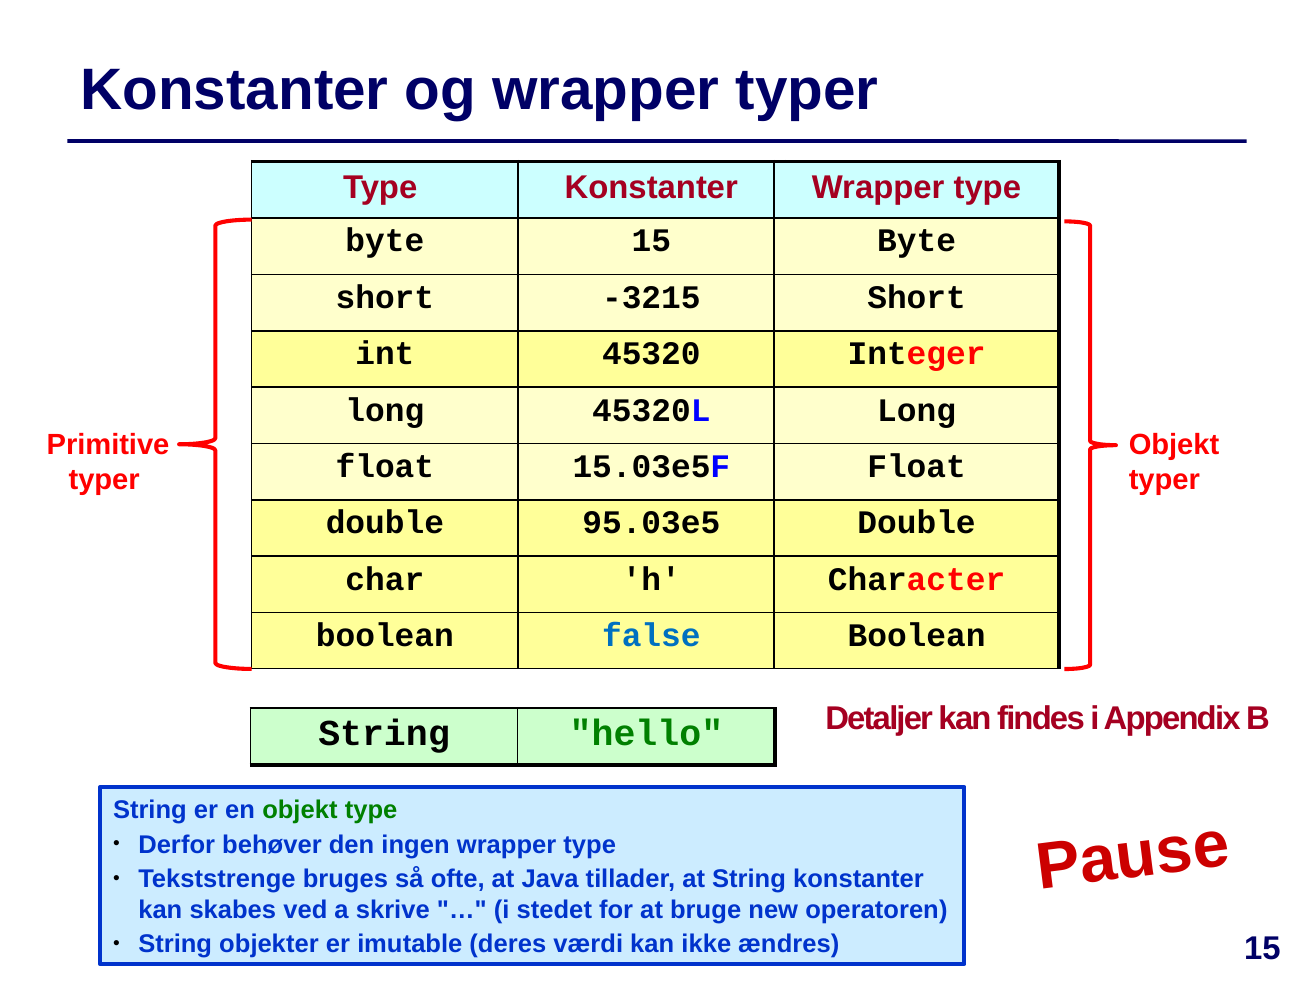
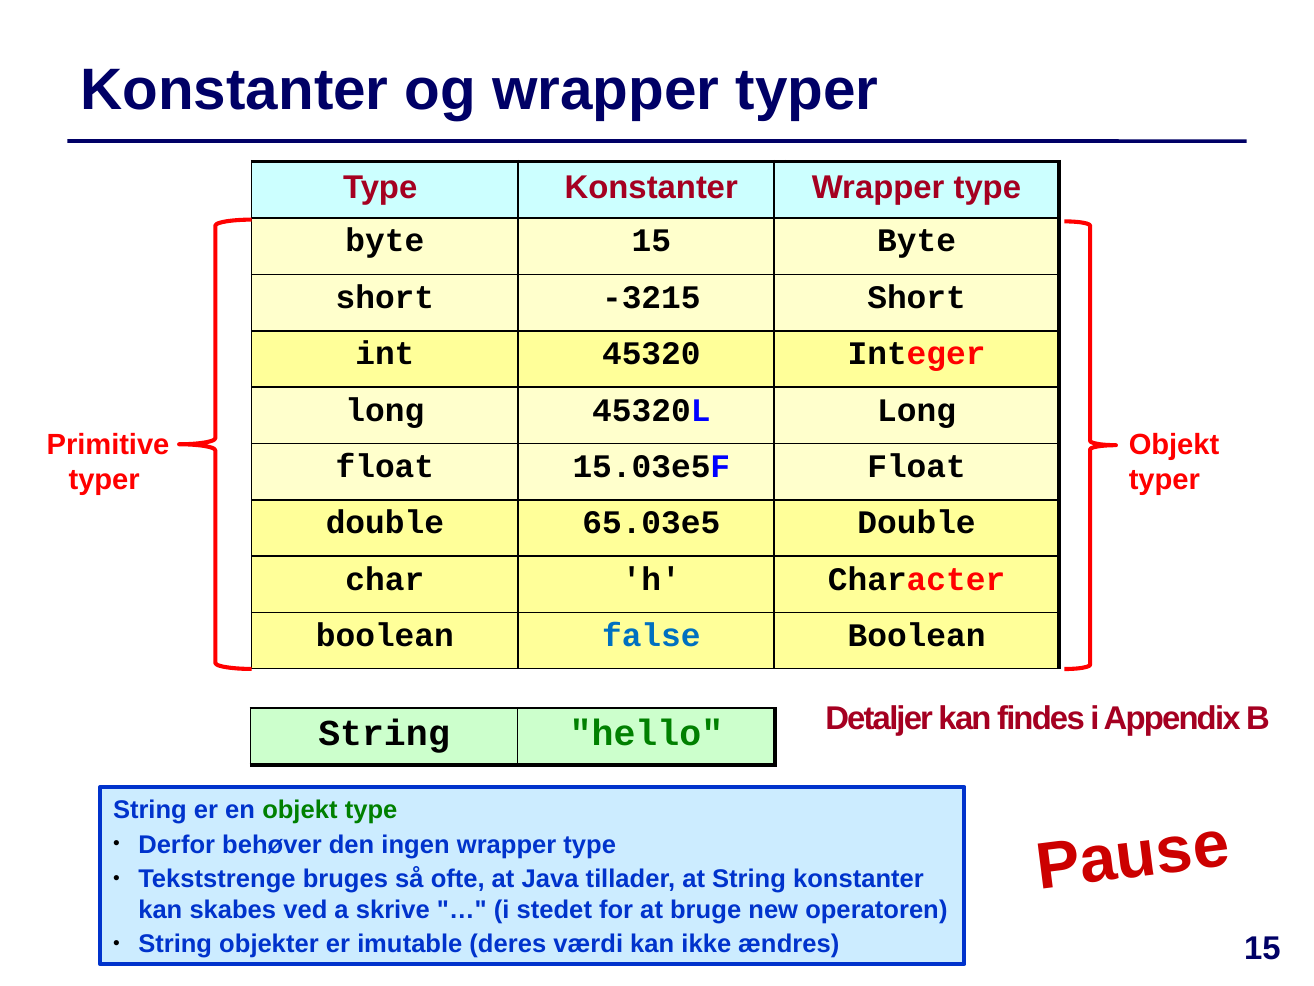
95.03e5: 95.03e5 -> 65.03e5 (651, 523)
